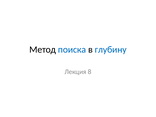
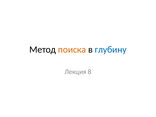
поиска colour: blue -> orange (72, 50)
